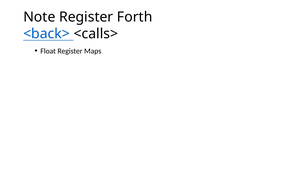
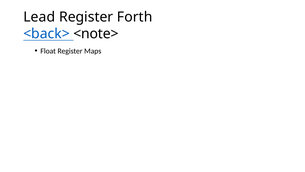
Note: Note -> Lead (39, 17)
<calls>: <calls> -> <note> (96, 34)
